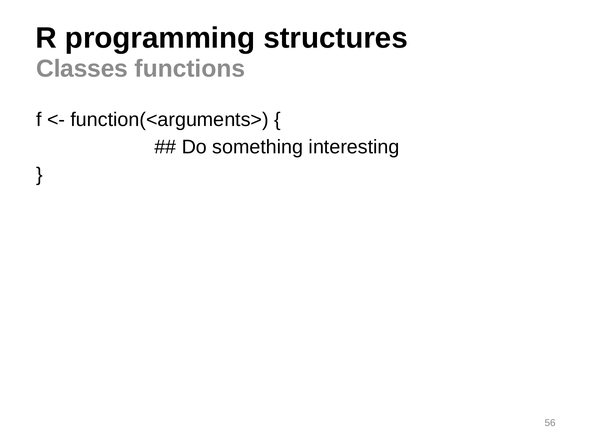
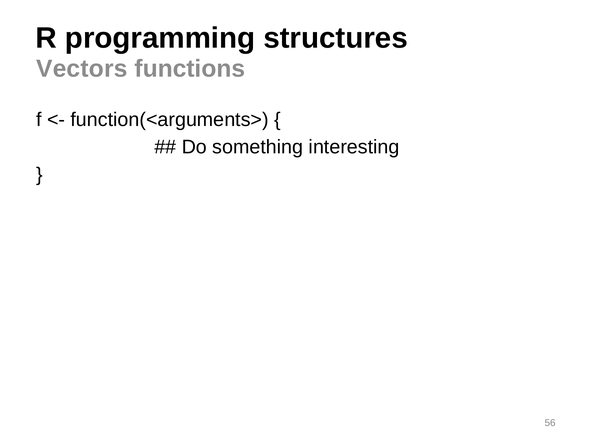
Classes: Classes -> Vectors (82, 69)
